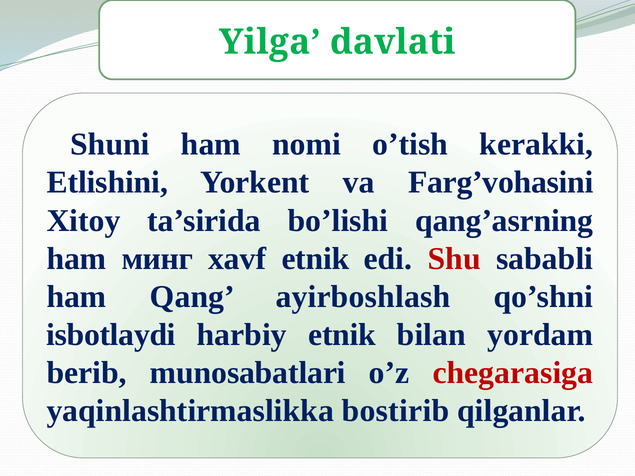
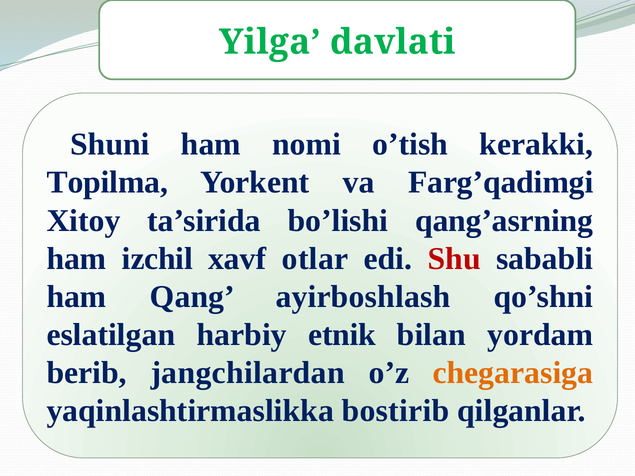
Etlishini: Etlishini -> Topilma (107, 183)
Farg’vohasini: Farg’vohasini -> Farg’qadimgi (501, 183)
минг: минг -> izchil (157, 259)
xavf etnik: etnik -> otlar (315, 259)
isbotlaydi: isbotlaydi -> eslatilgan (111, 335)
munosabatlari: munosabatlari -> jangchilardan (248, 373)
chegarasiga colour: red -> orange (513, 373)
